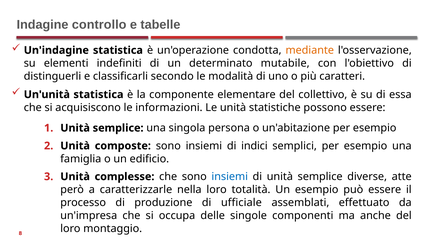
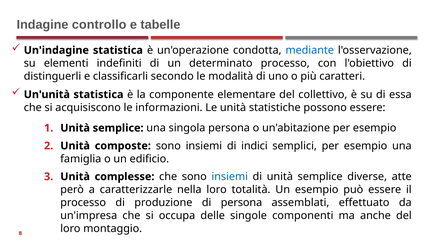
mediante colour: orange -> blue (310, 50)
determinato mutabile: mutabile -> processo (285, 63)
di ufficiale: ufficiale -> persona (241, 203)
